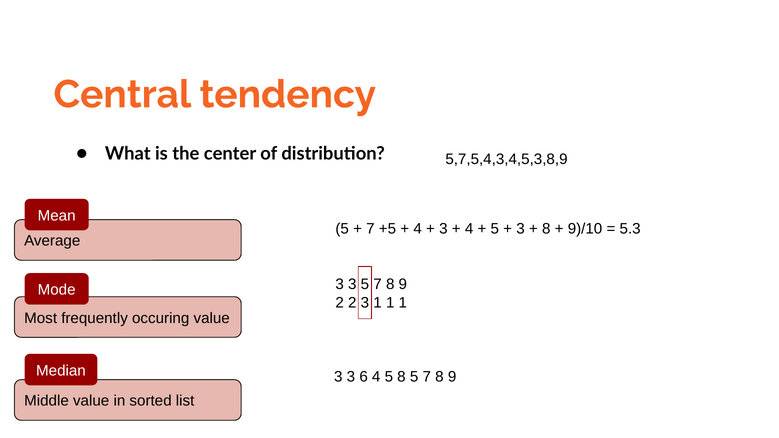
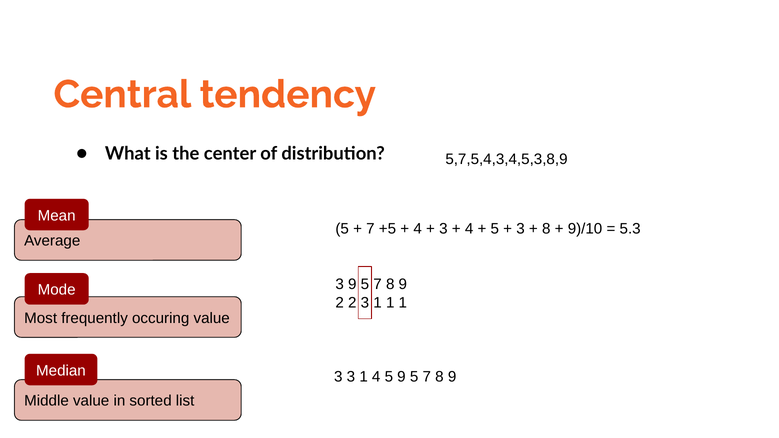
3: 3 -> 9 (352, 285)
3 3 6: 6 -> 1 (364, 377)
5 8: 8 -> 9 (401, 377)
